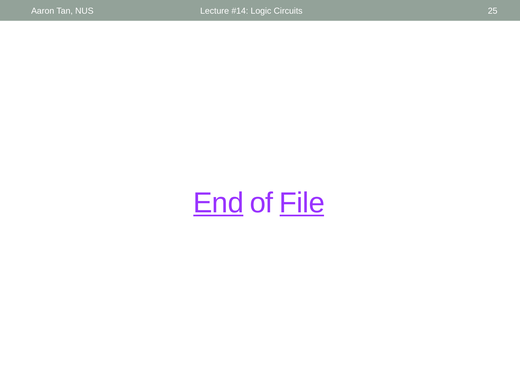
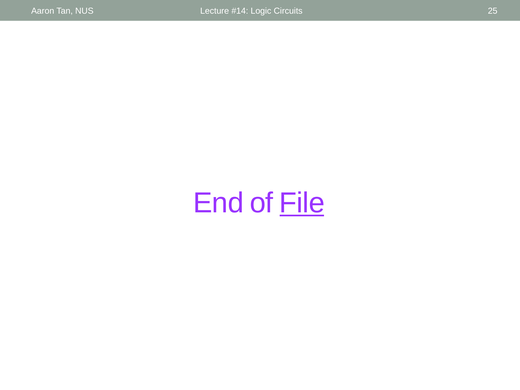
End underline: present -> none (218, 203)
